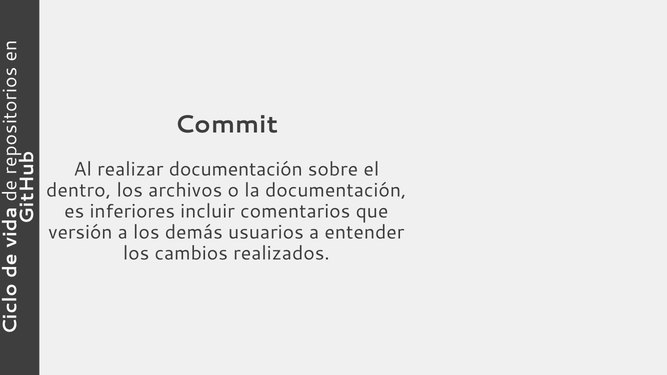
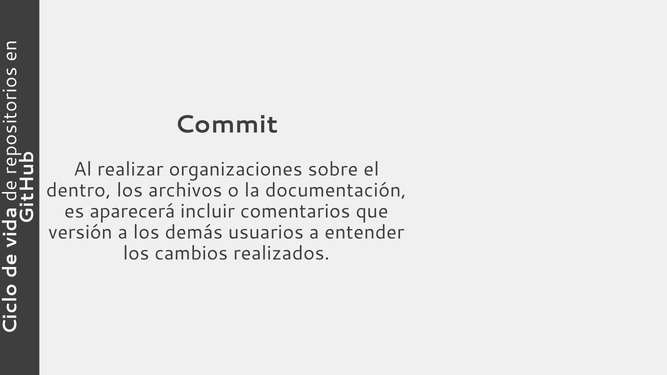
realizar documentación: documentación -> organizaciones (236, 169)
inferiores: inferiores -> aparecerá (132, 211)
